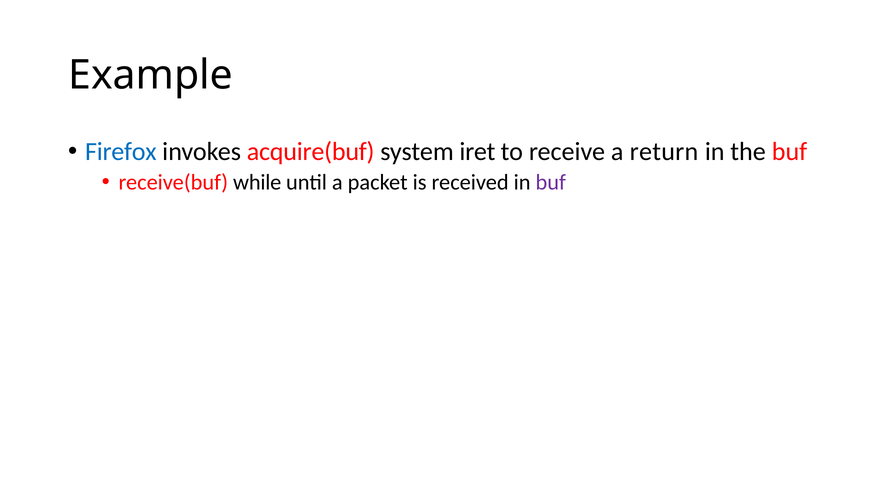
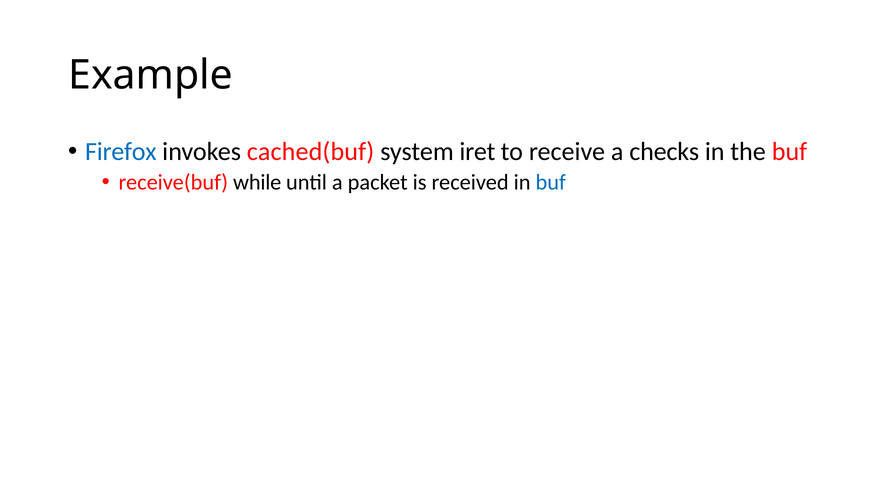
acquire(buf: acquire(buf -> cached(buf (310, 151)
return: return -> checks (664, 151)
buf colour: purple -> blue (551, 182)
